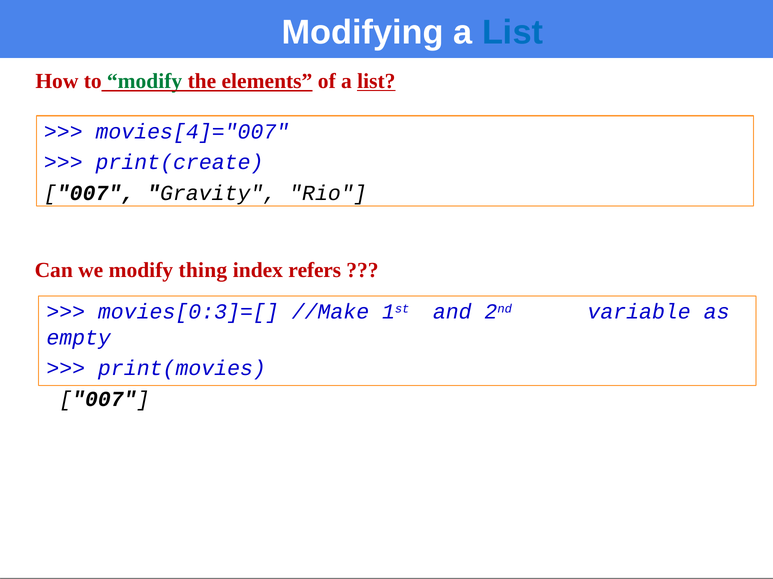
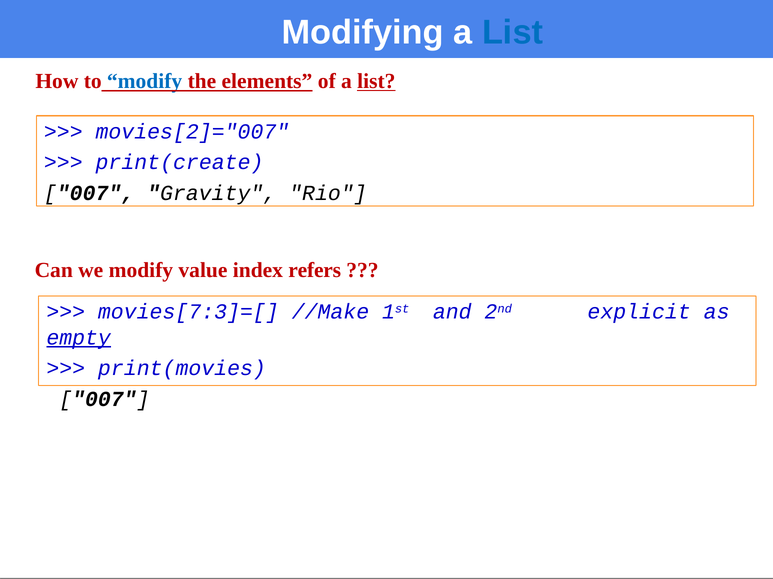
modify colour: green -> blue (145, 81)
movies[4]="007: movies[4]="007 -> movies[2]="007 (192, 132)
thing: thing -> value (203, 271)
movies[0:3]=[: movies[0:3]=[ -> movies[7:3]=[ (188, 312)
variable: variable -> explicit (639, 312)
empty underline: none -> present (79, 338)
